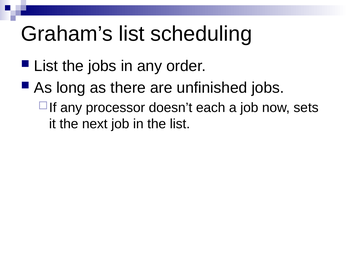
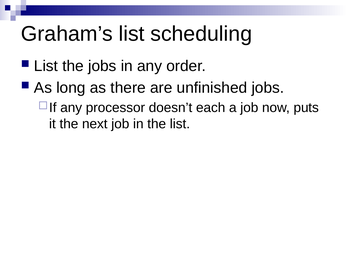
sets: sets -> puts (306, 108)
